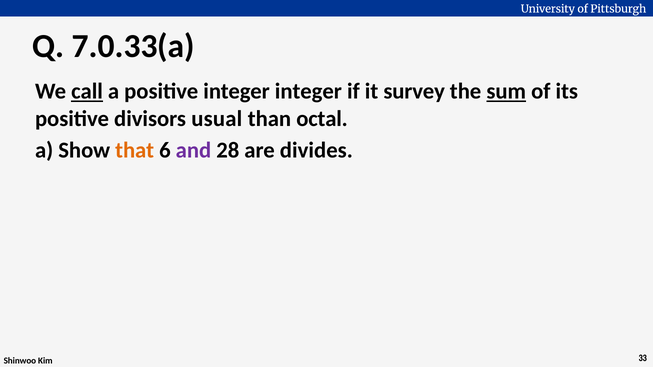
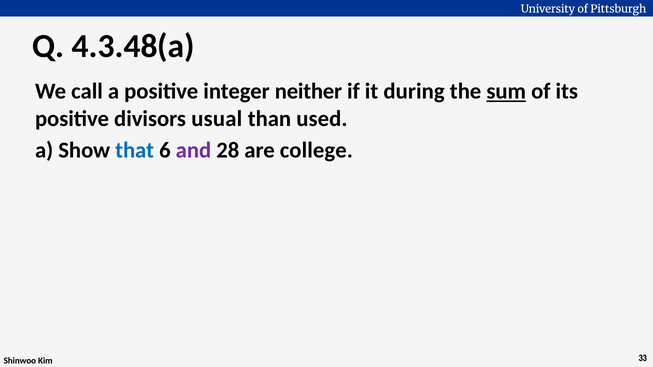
7.0.33(a: 7.0.33(a -> 4.3.48(a (133, 46)
call underline: present -> none (87, 91)
integer integer: integer -> neither (308, 91)
survey: survey -> during (414, 91)
octal: octal -> used (322, 119)
that colour: orange -> blue (135, 150)
divides: divides -> college (316, 150)
